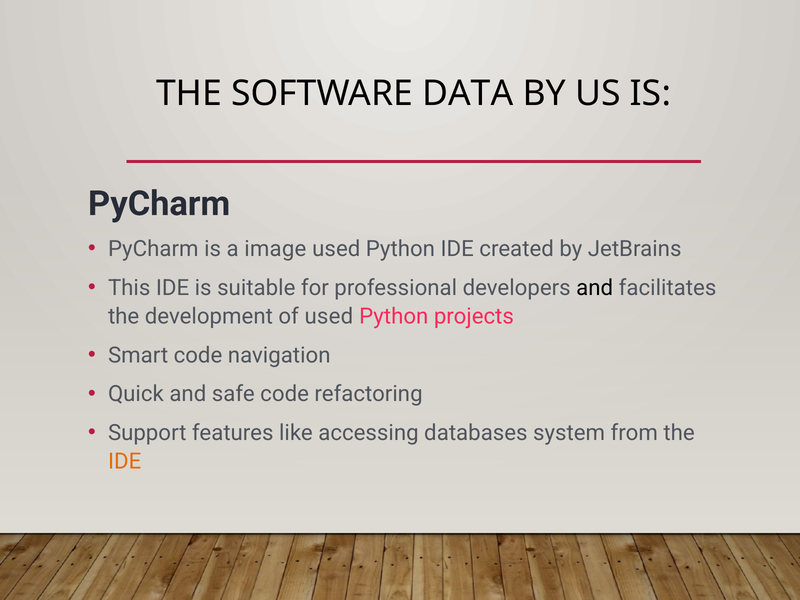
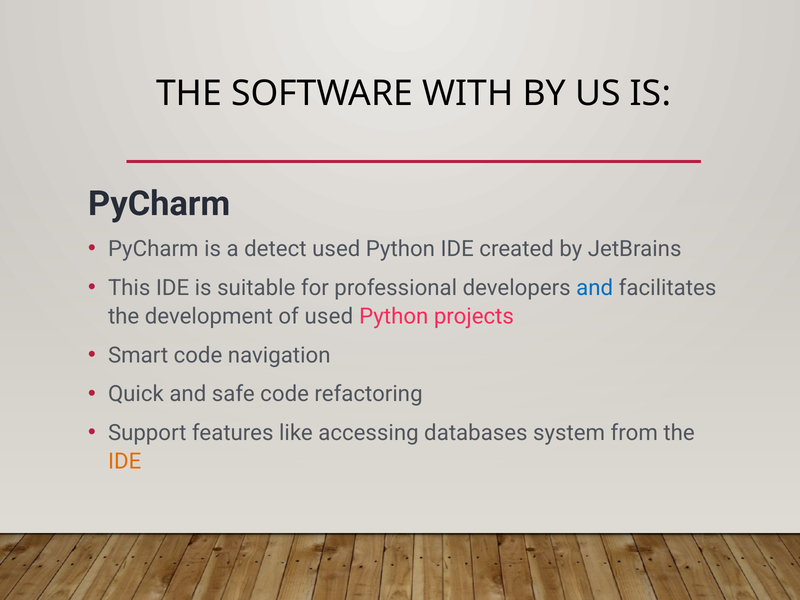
DATA: DATA -> WITH (468, 93)
image: image -> detect (275, 249)
and colour: black -> blue (595, 288)
